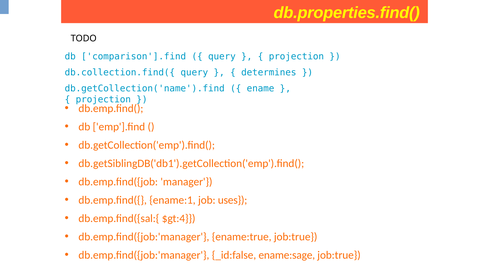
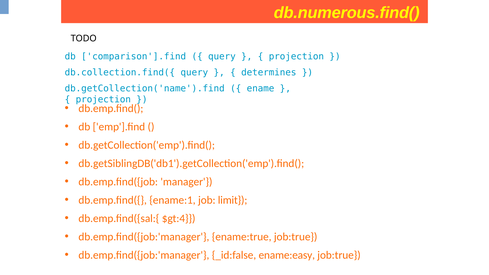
db.properties.find(: db.properties.find( -> db.numerous.find( (347, 13)
uses: uses -> limit (233, 200)
ename:sage: ename:sage -> ename:easy (287, 255)
